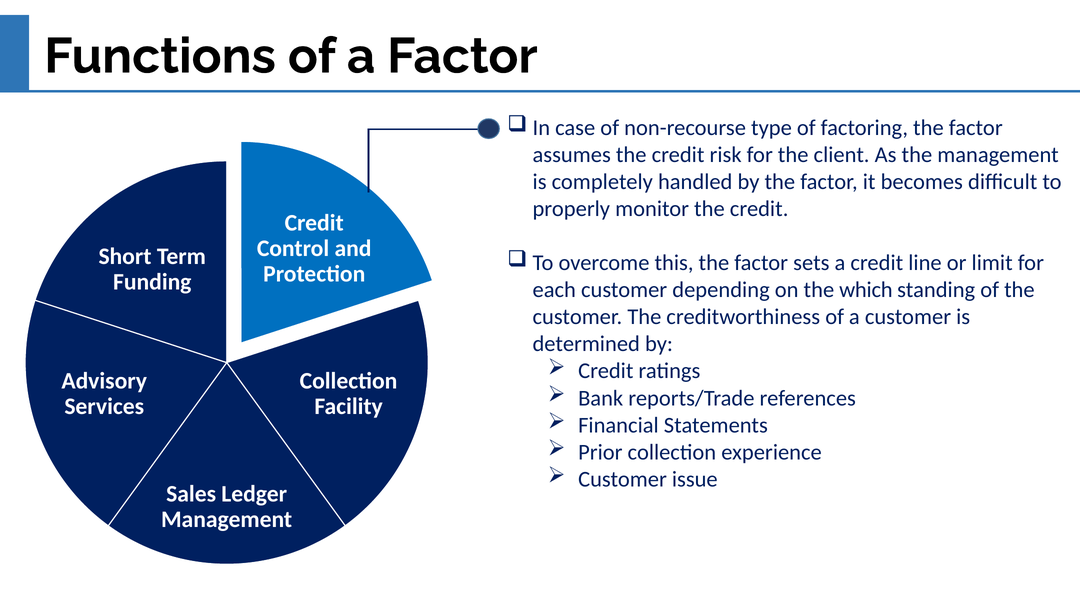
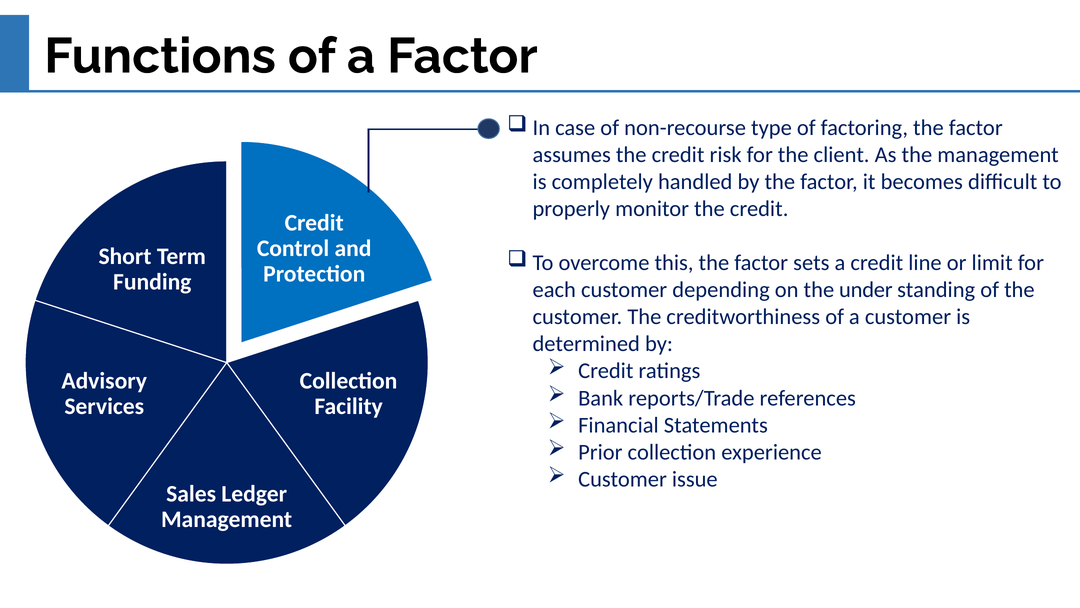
which: which -> under (866, 290)
